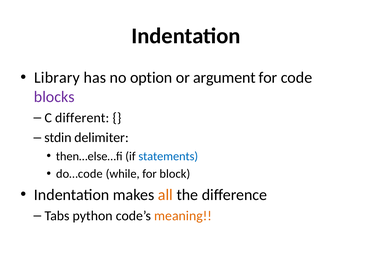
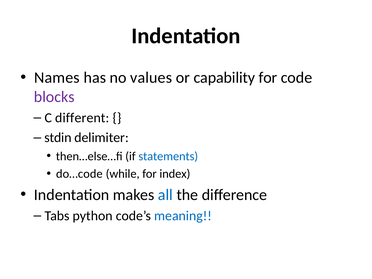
Library: Library -> Names (57, 78)
option: option -> values (151, 78)
argument: argument -> capability (224, 78)
block: block -> index (175, 174)
all colour: orange -> blue (165, 195)
meaning colour: orange -> blue (183, 216)
